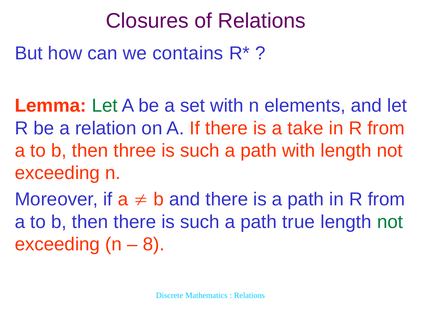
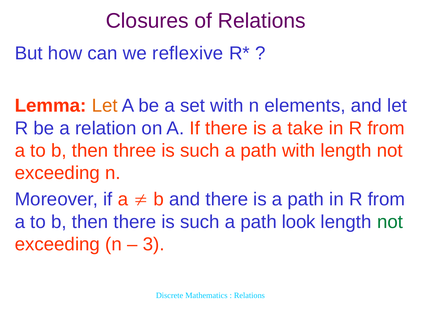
contains: contains -> reflexive (188, 53)
Let colour: green -> orange (105, 106)
true: true -> look (299, 222)
8: 8 -> 3 (154, 244)
